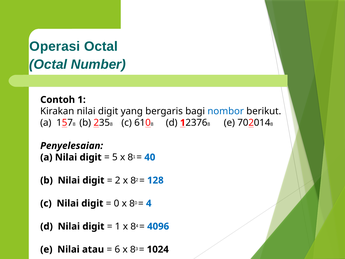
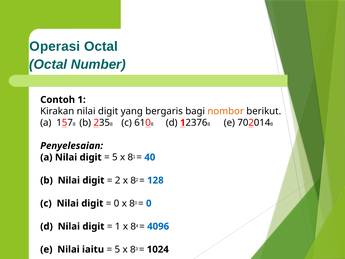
nombor colour: blue -> orange (226, 111)
4: 4 -> 0 (149, 203)
atau: atau -> iaitu (93, 249)
6: 6 -> 5 (117, 249)
